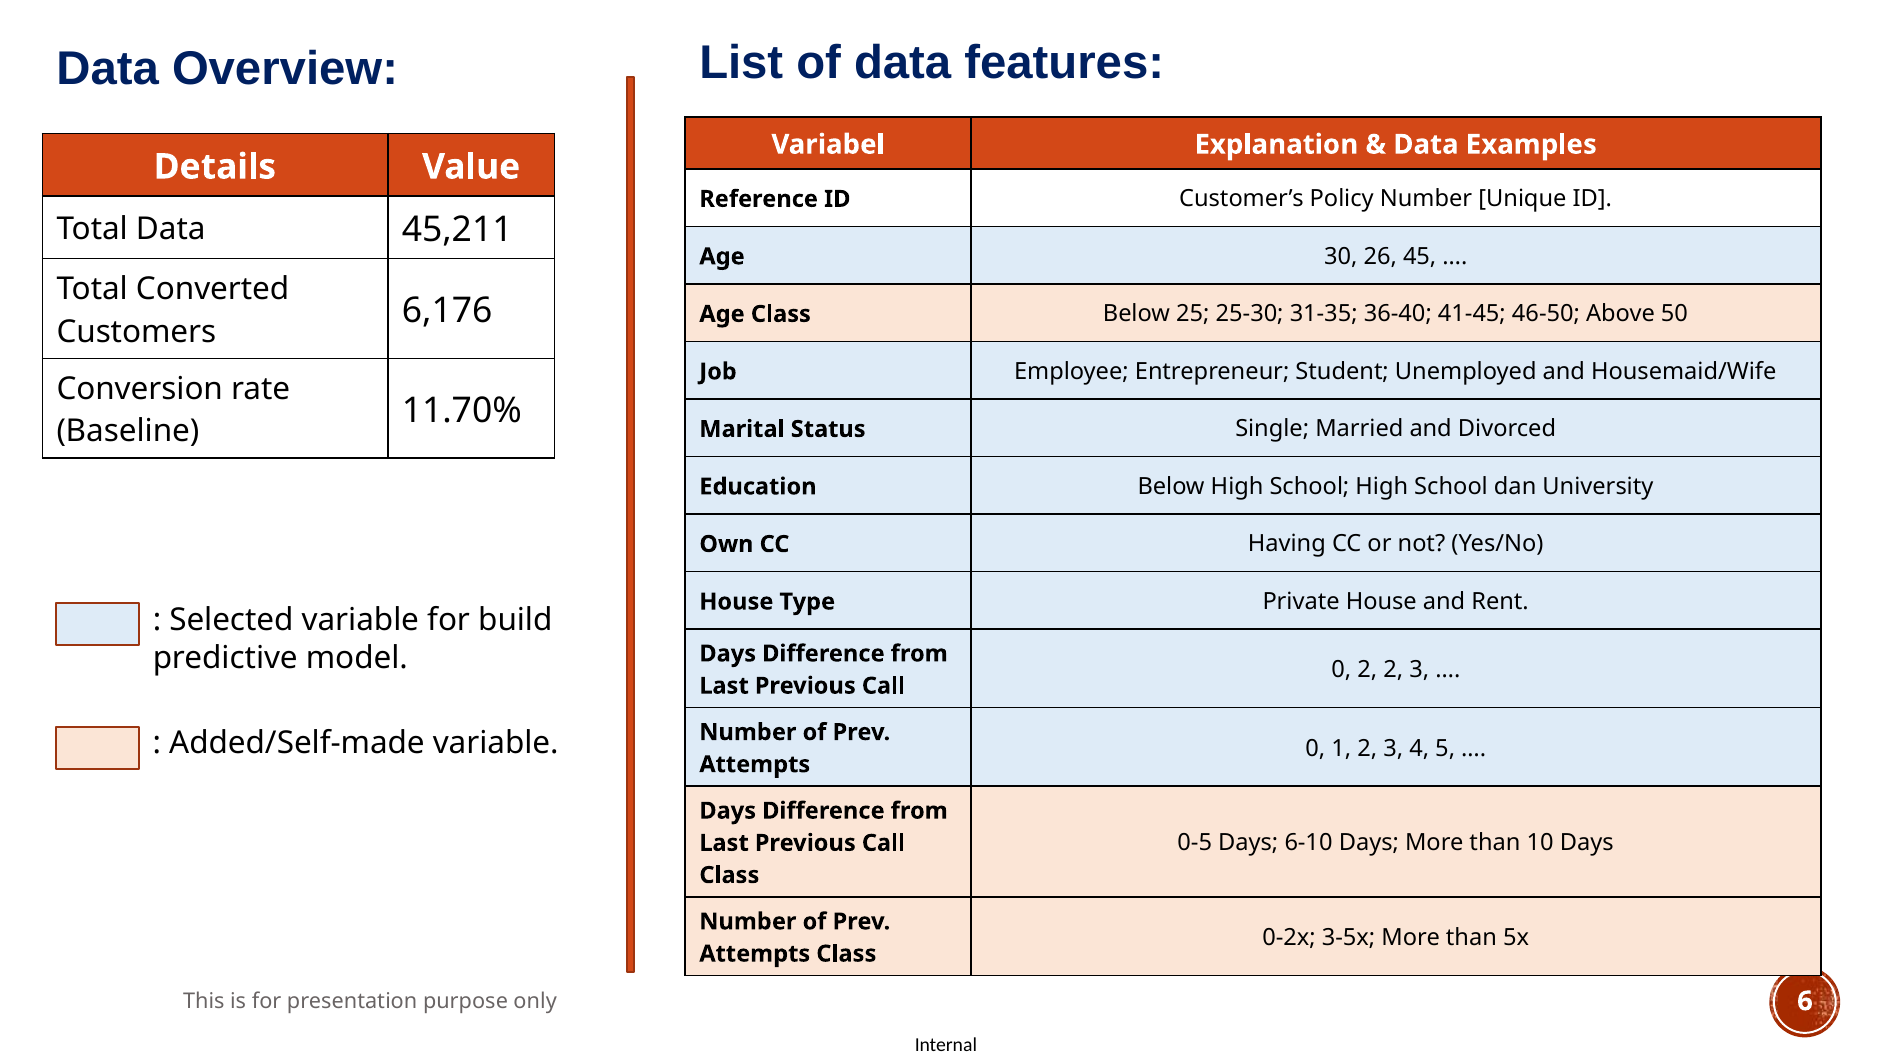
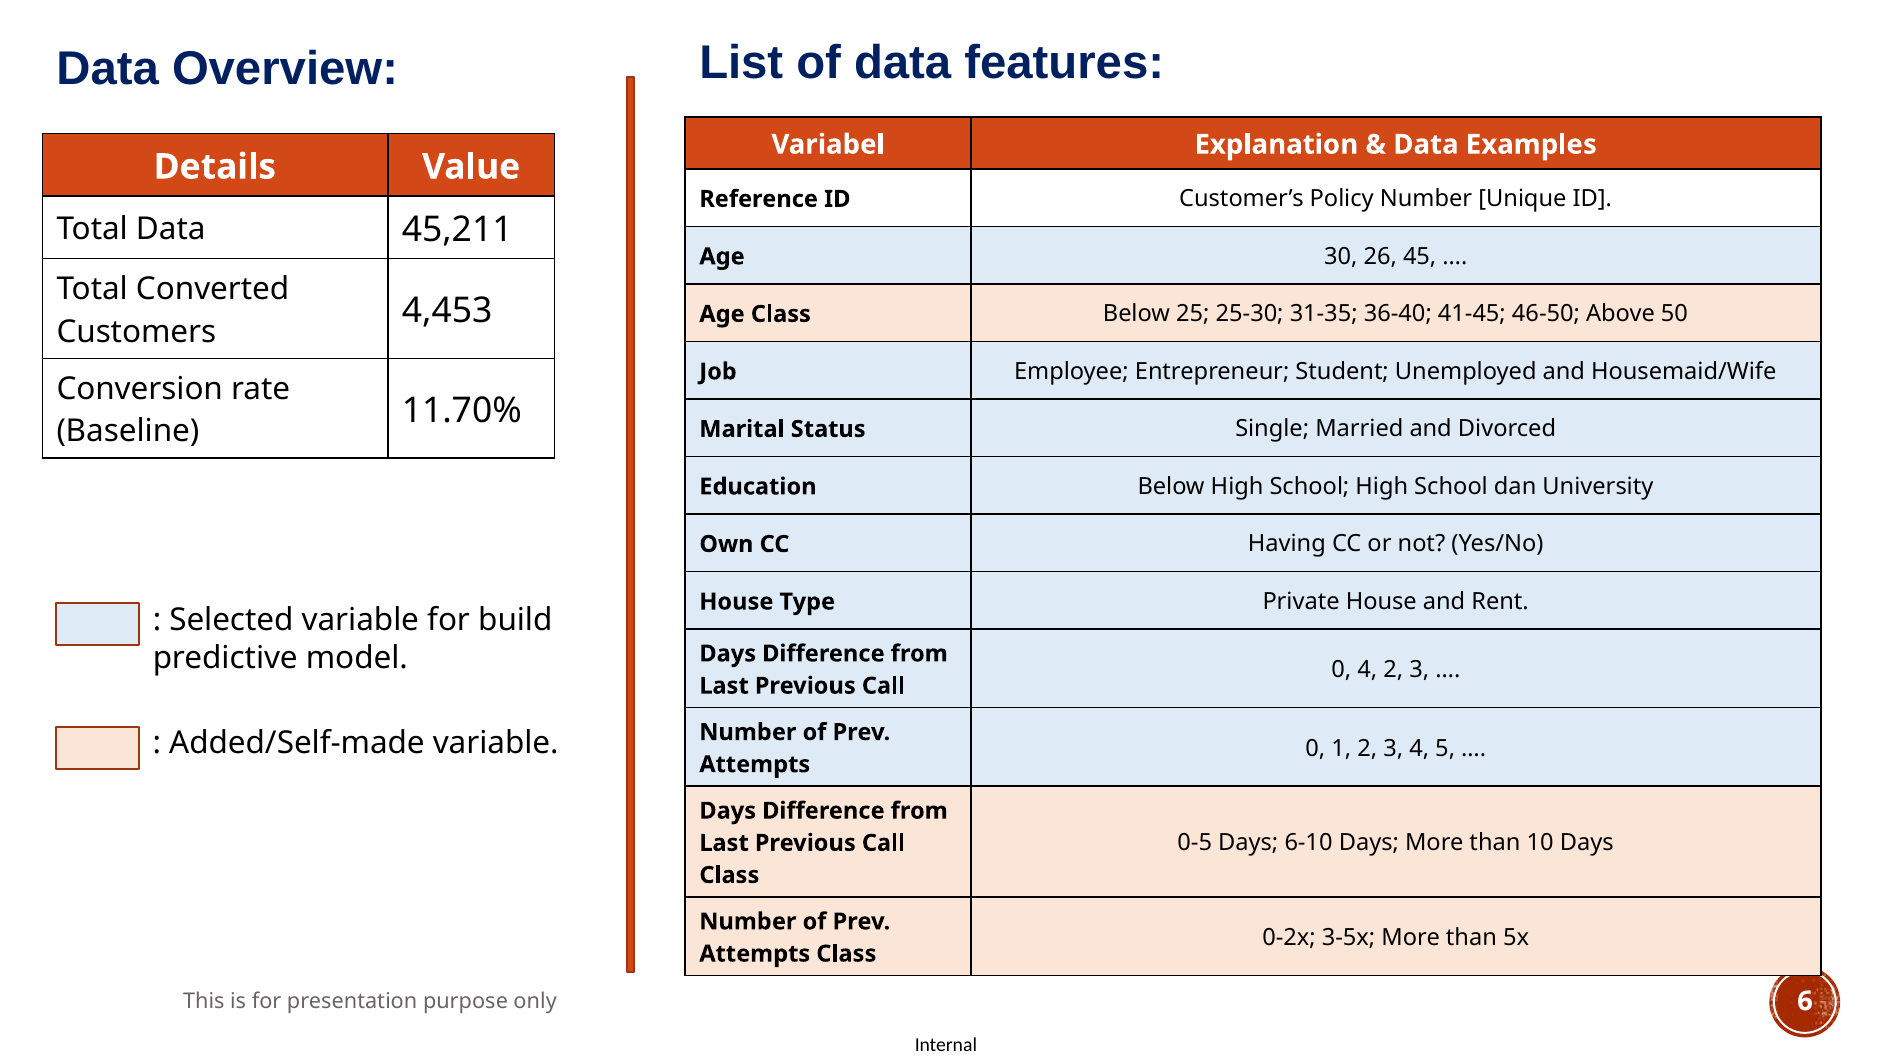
6,176: 6,176 -> 4,453 (447, 311)
0 2: 2 -> 4 (1367, 670)
